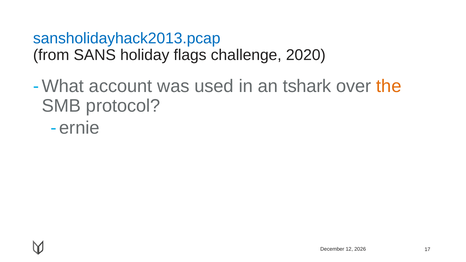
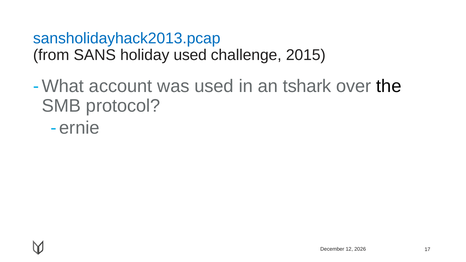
holiday flags: flags -> used (190, 55)
2020: 2020 -> 2015 (306, 55)
the colour: orange -> black (389, 86)
